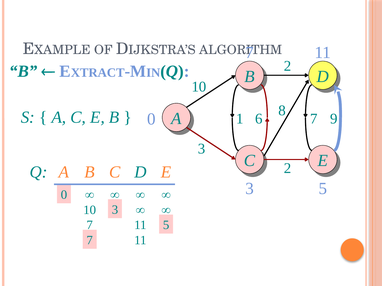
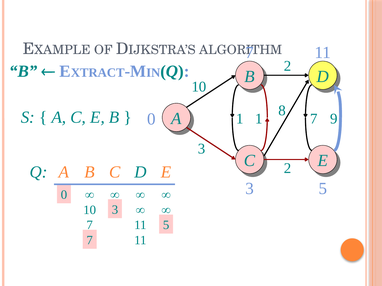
1 6: 6 -> 1 (259, 119)
